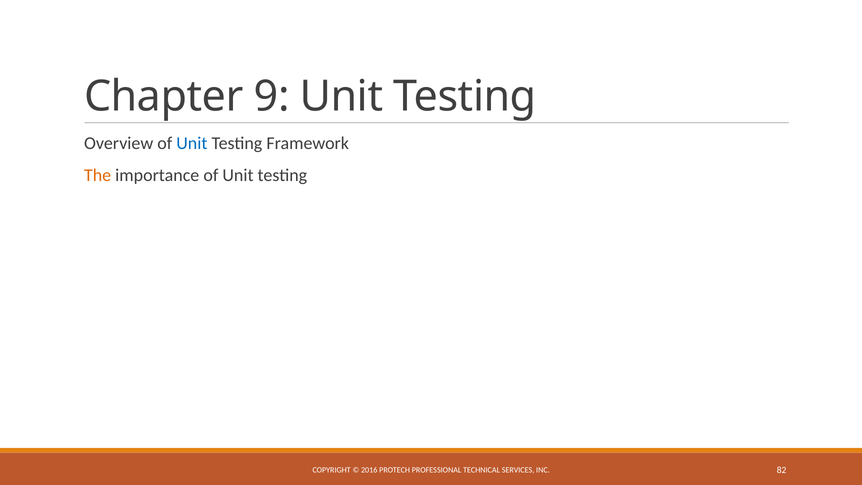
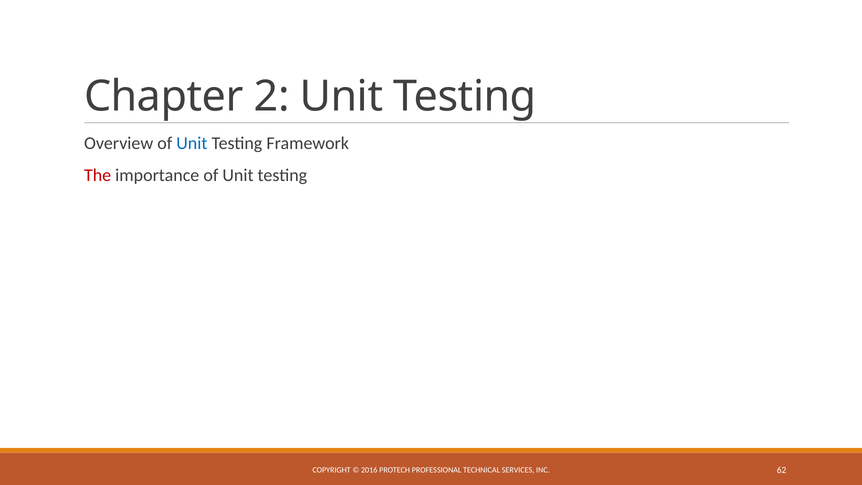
9: 9 -> 2 (272, 97)
The colour: orange -> red (98, 175)
82: 82 -> 62 (782, 470)
